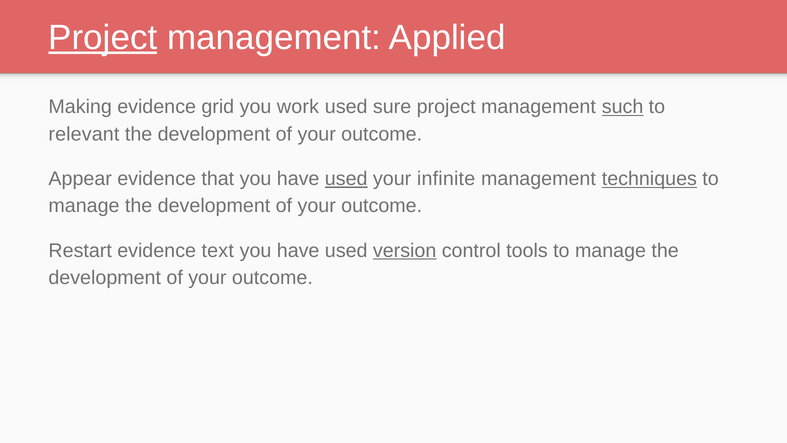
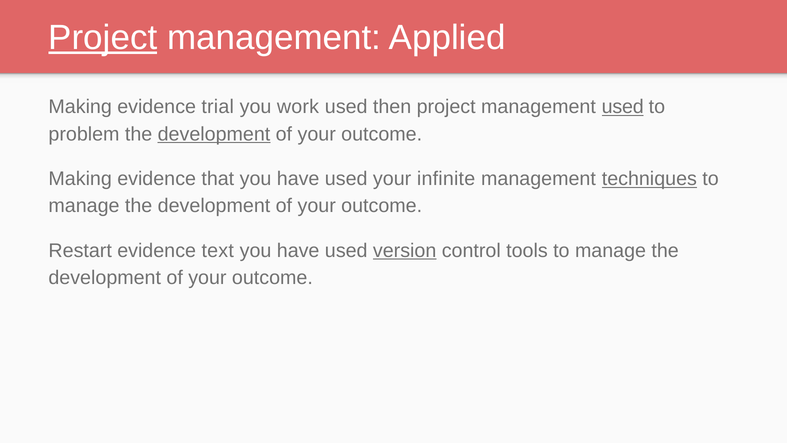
grid: grid -> trial (218, 107)
sure: sure -> then (392, 107)
management such: such -> used (623, 107)
relevant: relevant -> problem (84, 134)
development underline: none -> present (214, 134)
Appear: Appear -> Making (80, 179)
used underline: present -> none (346, 179)
